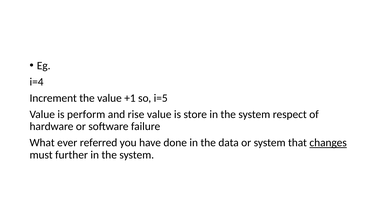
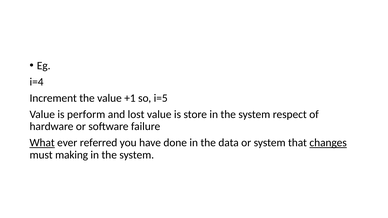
rise: rise -> lost (136, 114)
What underline: none -> present (42, 143)
further: further -> making (72, 155)
